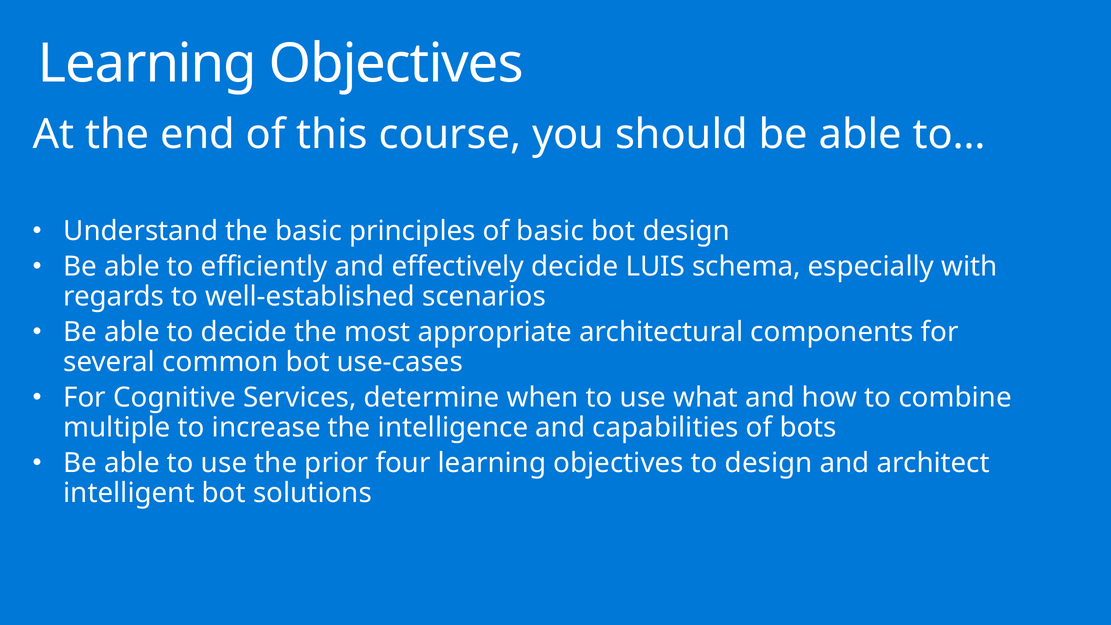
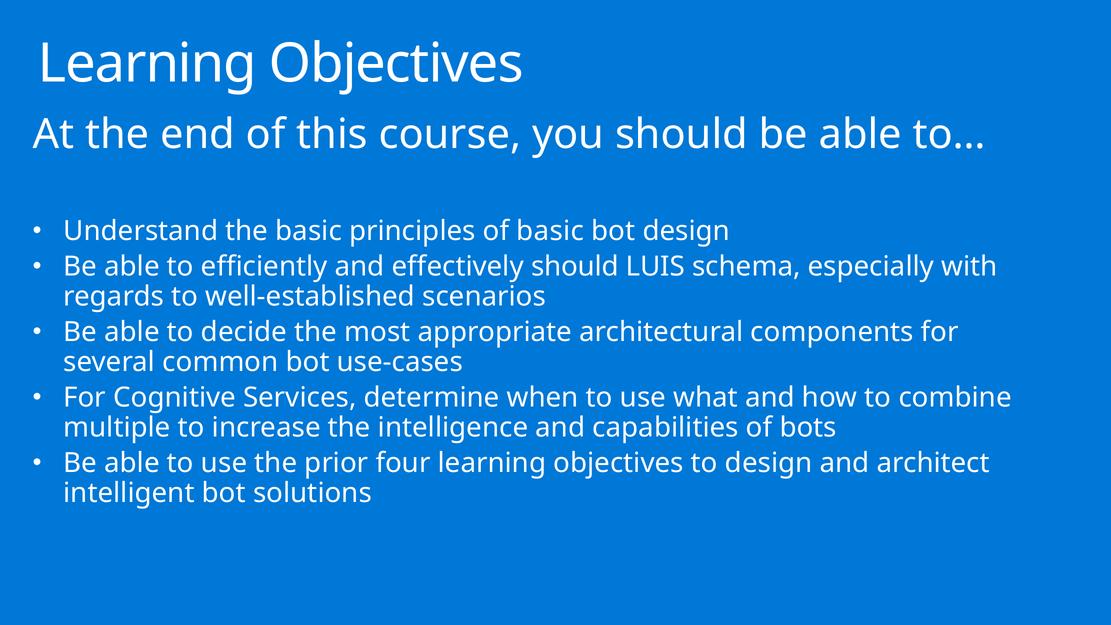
effectively decide: decide -> should (575, 267)
